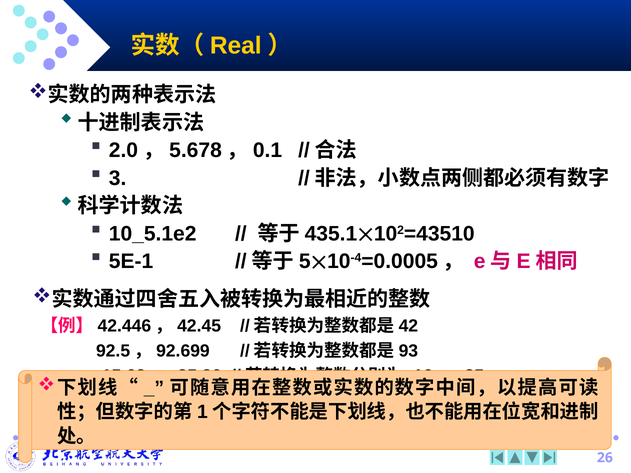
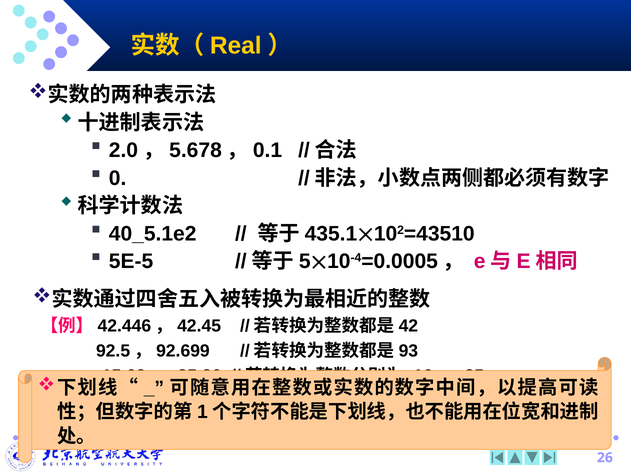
3: 3 -> 0 (118, 178)
10_5.1e2: 10_5.1e2 -> 40_5.1e2 (153, 234)
5E-1: 5E-1 -> 5E-5 (131, 262)
